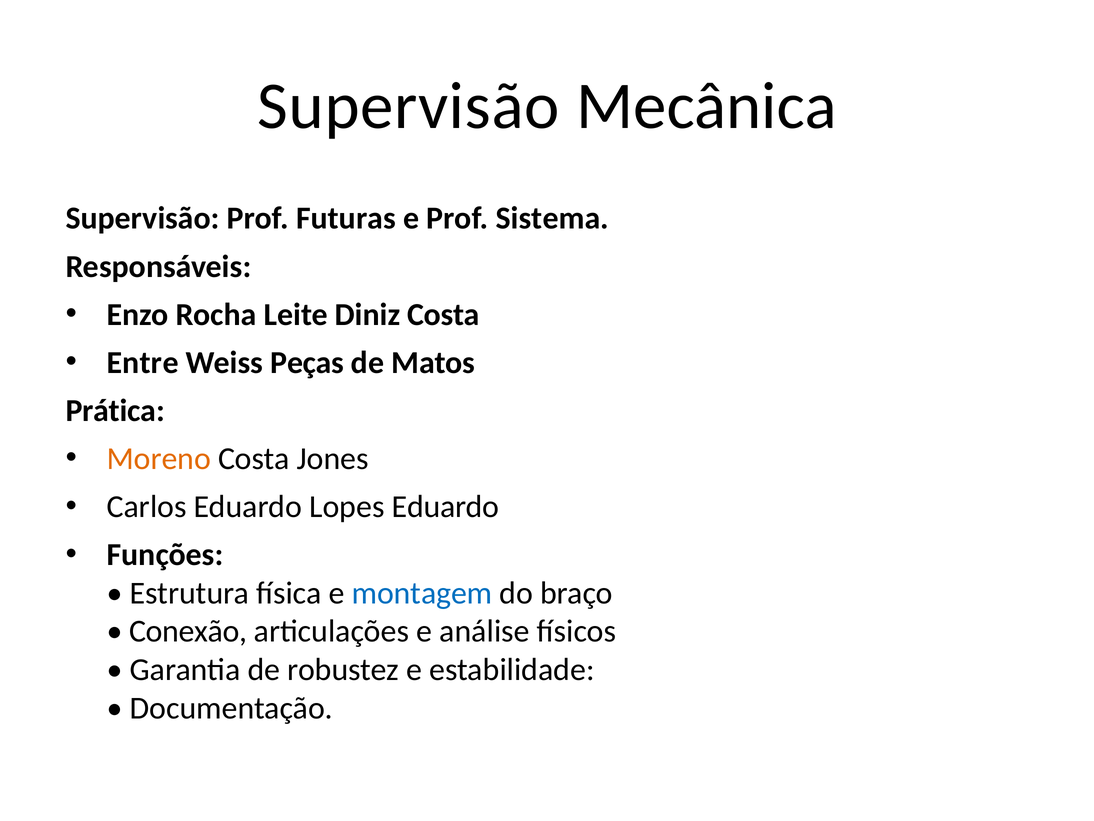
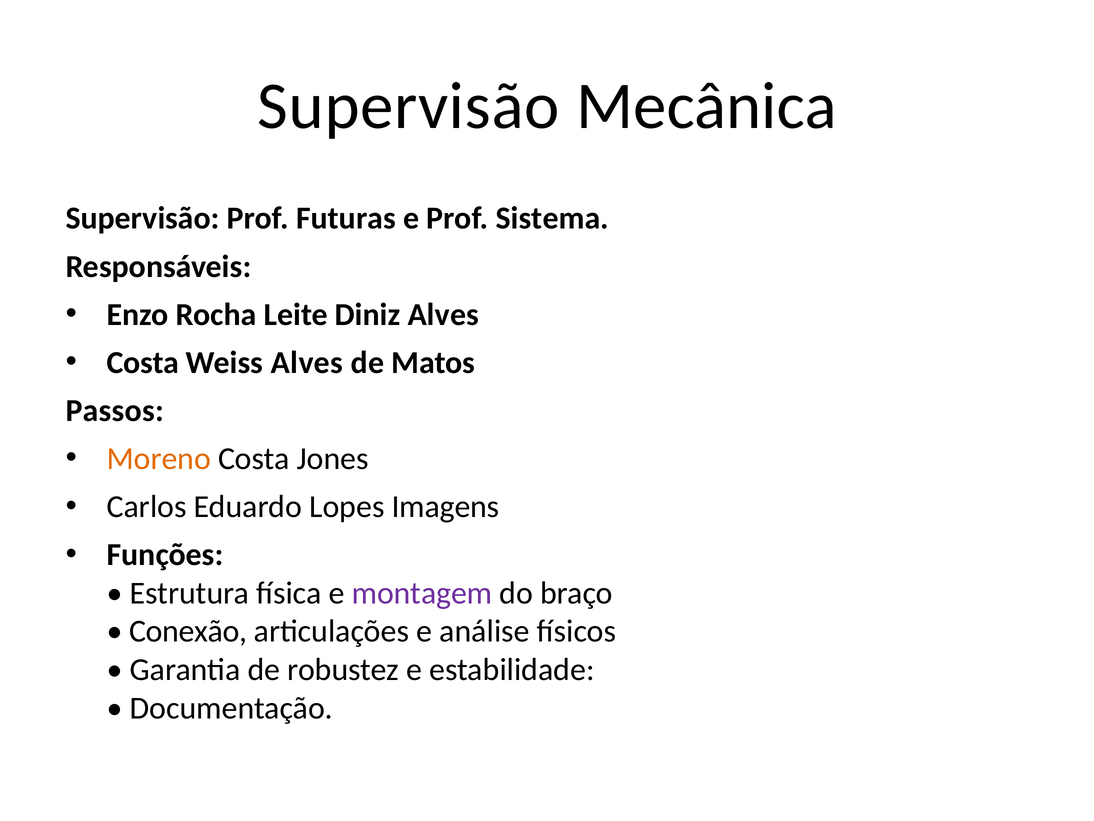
Diniz Costa: Costa -> Alves (443, 314)
Entre: Entre -> Costa (143, 362)
Weiss Peças: Peças -> Alves (307, 362)
Prática: Prática -> Passos (115, 410)
Lopes Eduardo: Eduardo -> Imagens (445, 506)
montagem colour: blue -> purple (422, 593)
